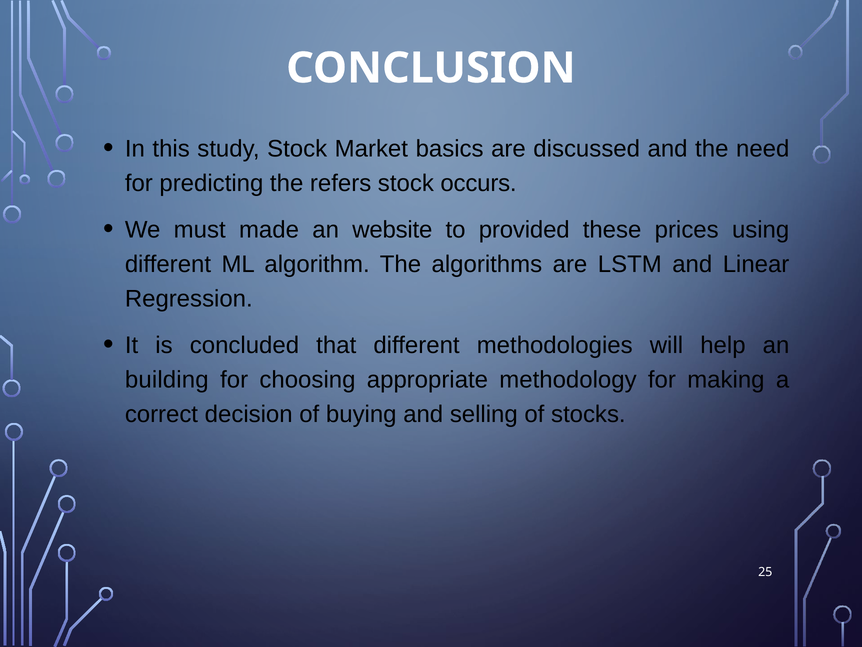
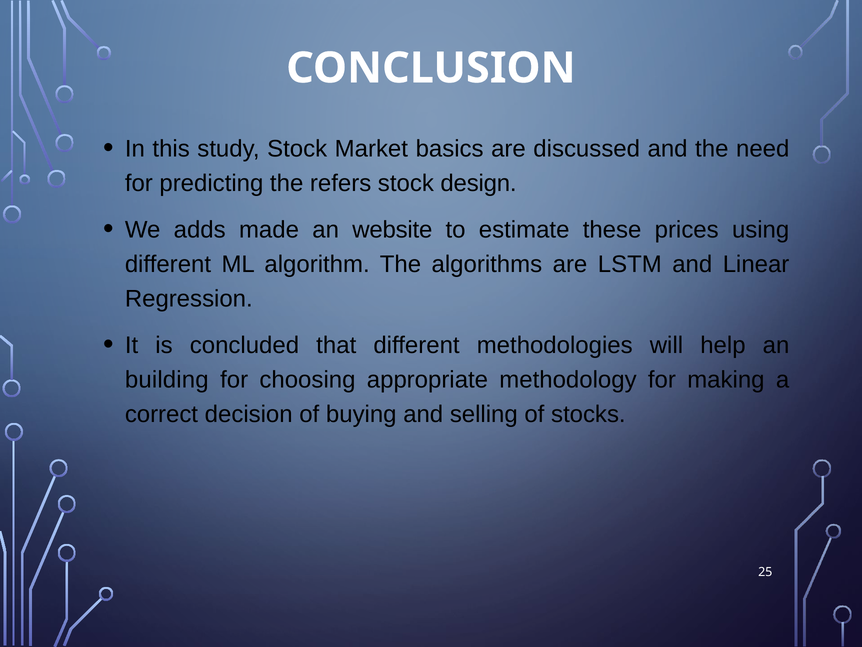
occurs: occurs -> design (479, 183)
must: must -> adds (200, 230)
provided: provided -> estimate (524, 230)
